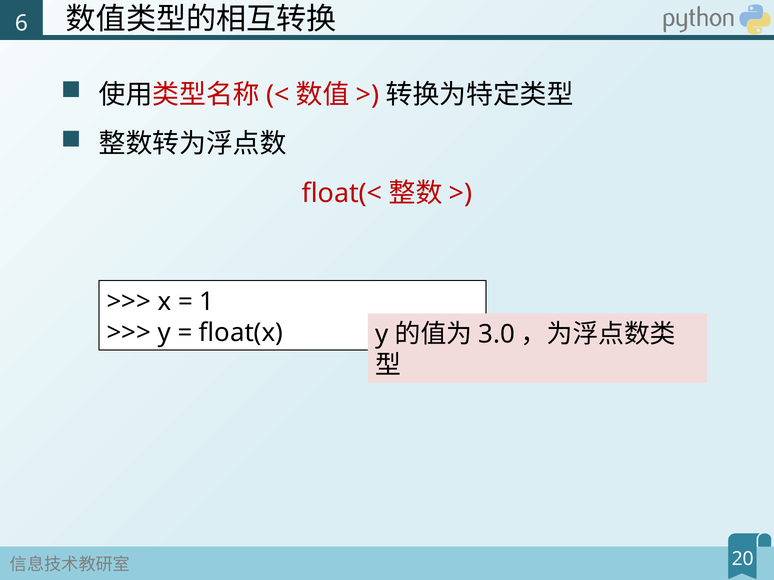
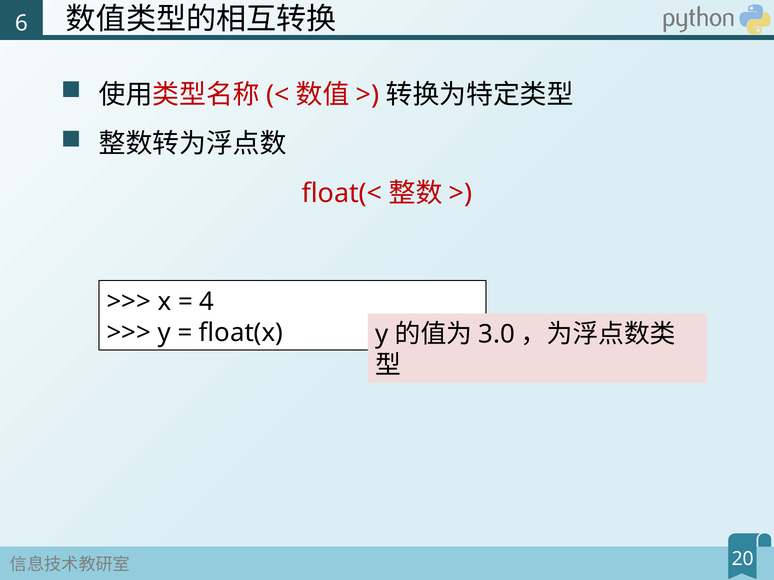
1: 1 -> 4 (207, 302)
